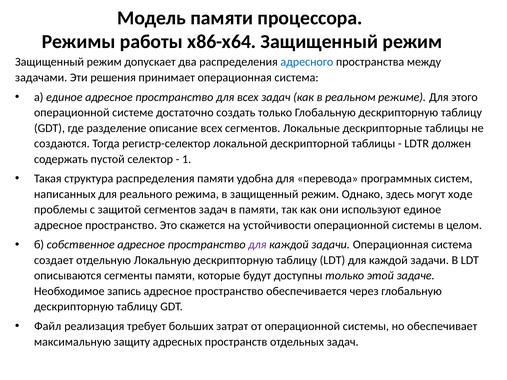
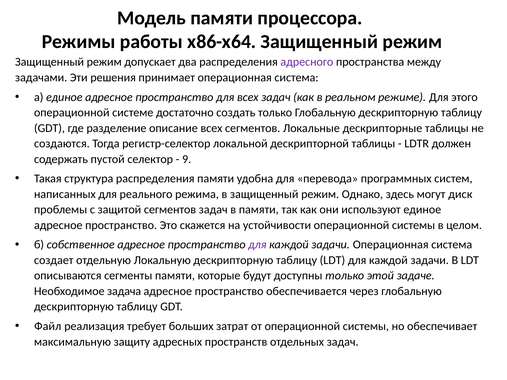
адресного colour: blue -> purple (307, 62)
1: 1 -> 9 (187, 159)
ходе: ходе -> диск (460, 194)
запись: запись -> задача (124, 291)
